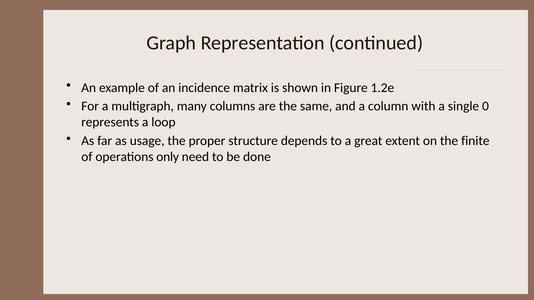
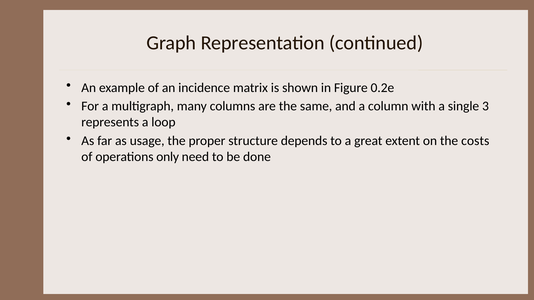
1.2e: 1.2e -> 0.2e (382, 88)
0: 0 -> 3 (486, 106)
finite: finite -> costs (475, 141)
